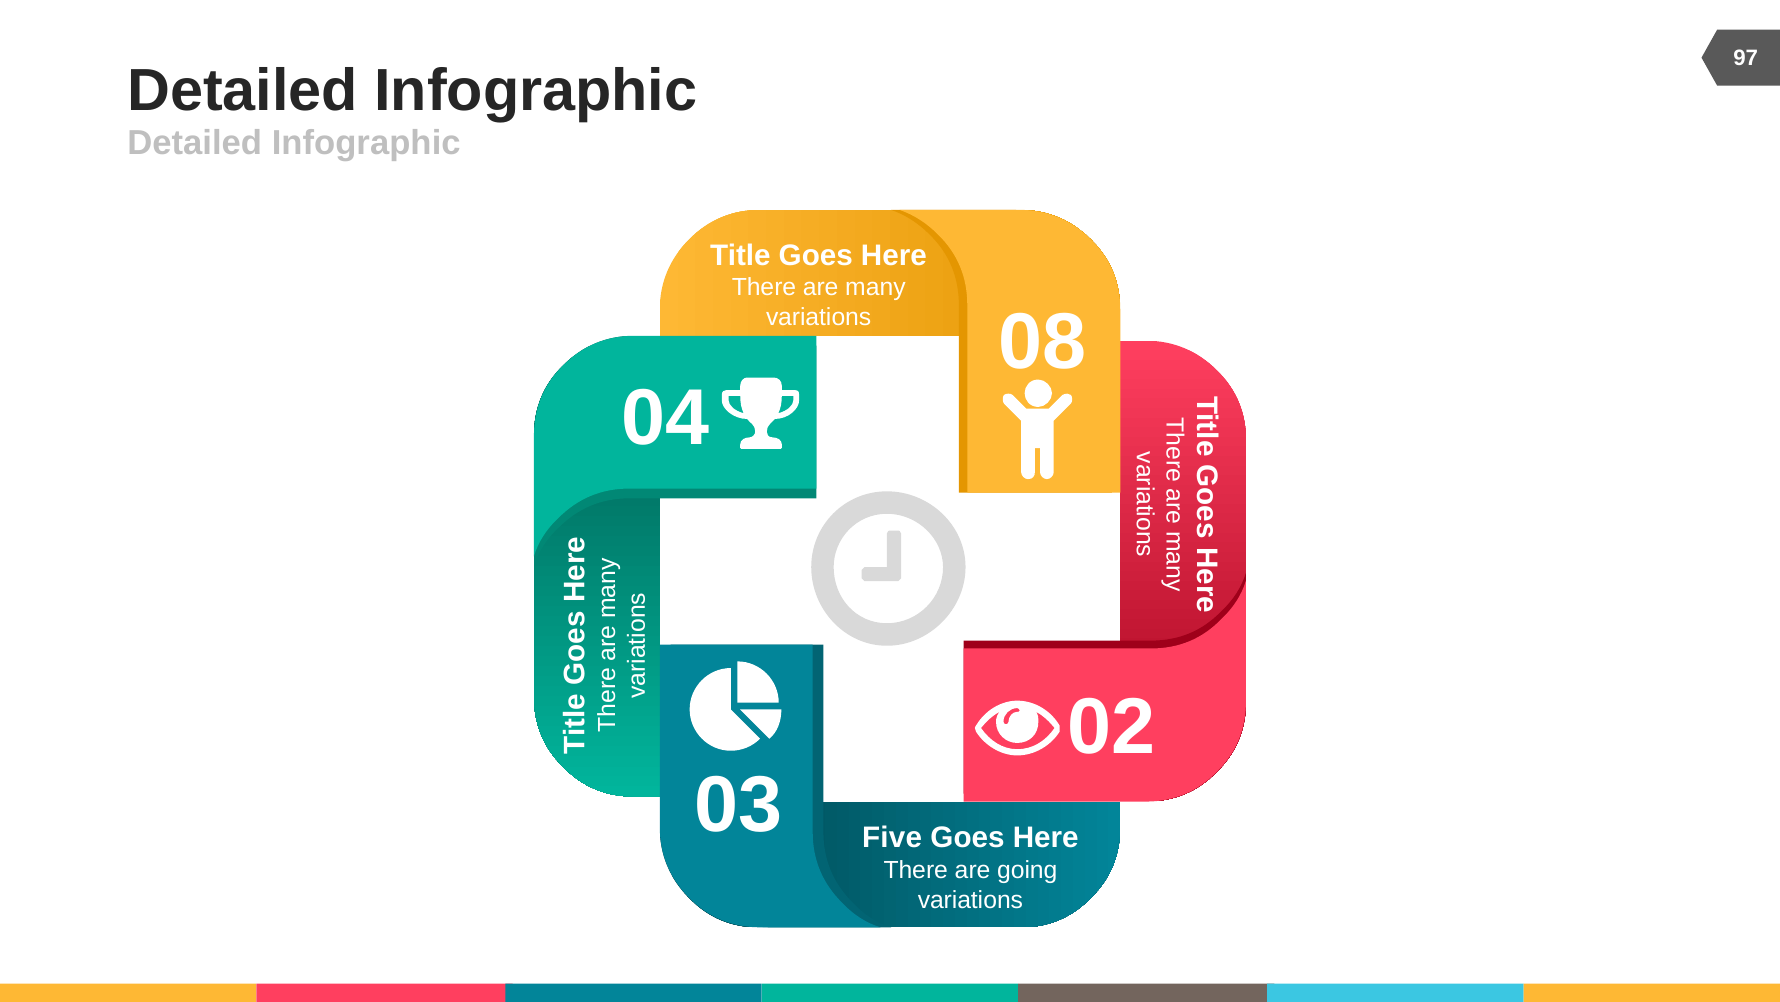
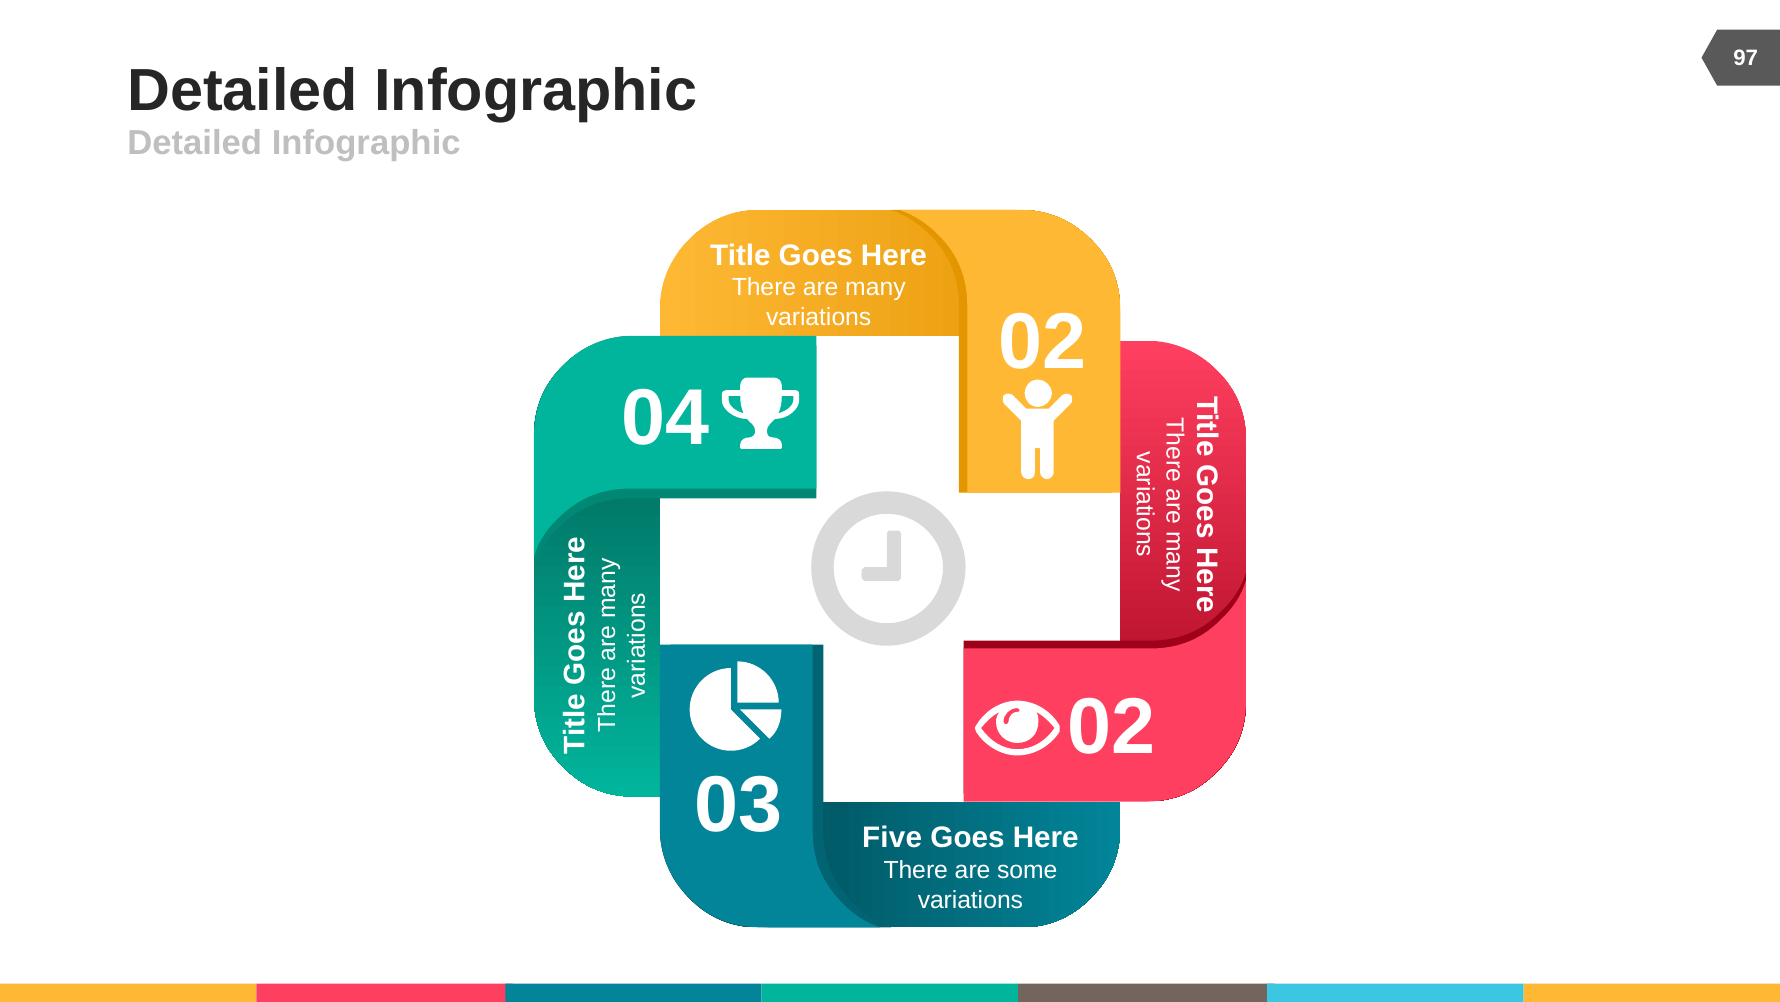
variations 08: 08 -> 02 (1042, 342)
going: going -> some (1027, 870)
